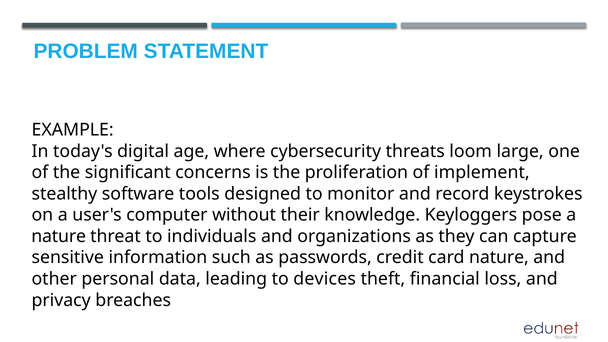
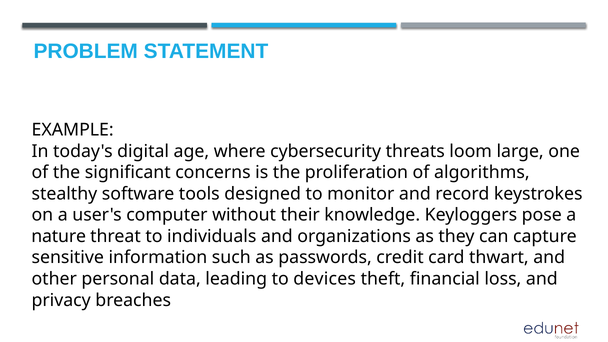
implement: implement -> algorithms (482, 172)
card nature: nature -> thwart (499, 258)
